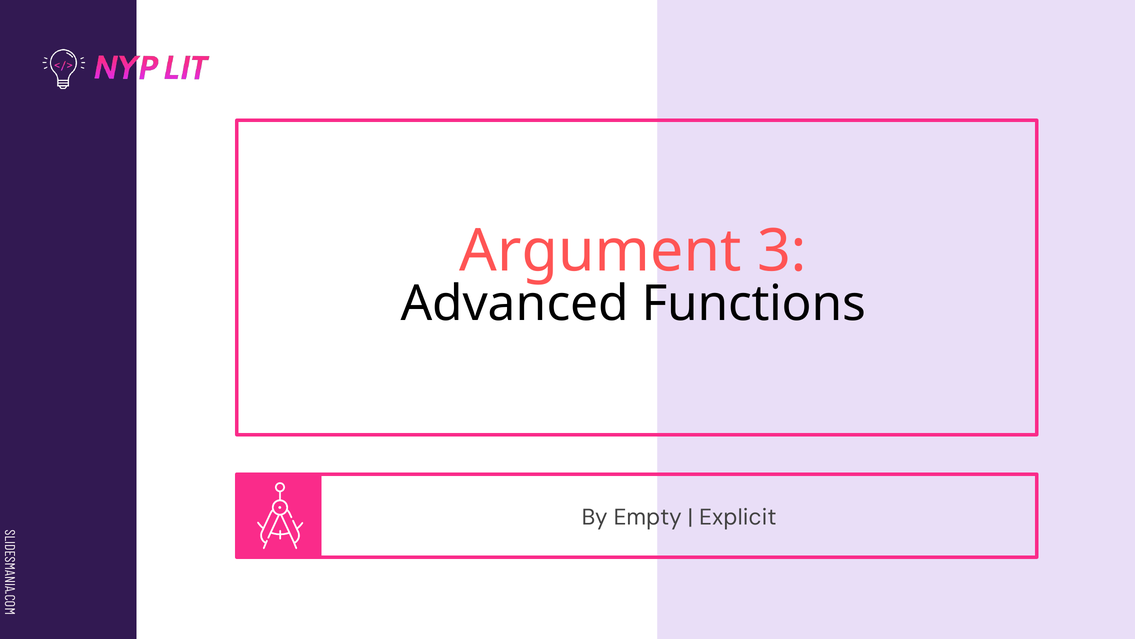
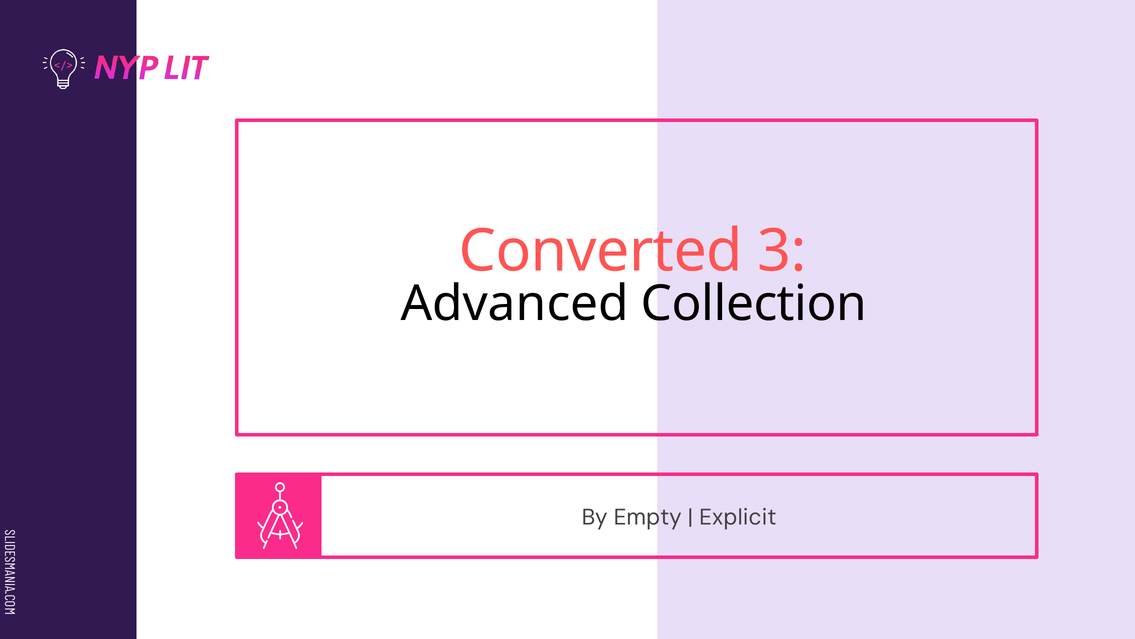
Argument: Argument -> Converted (601, 251)
Functions: Functions -> Collection (754, 303)
